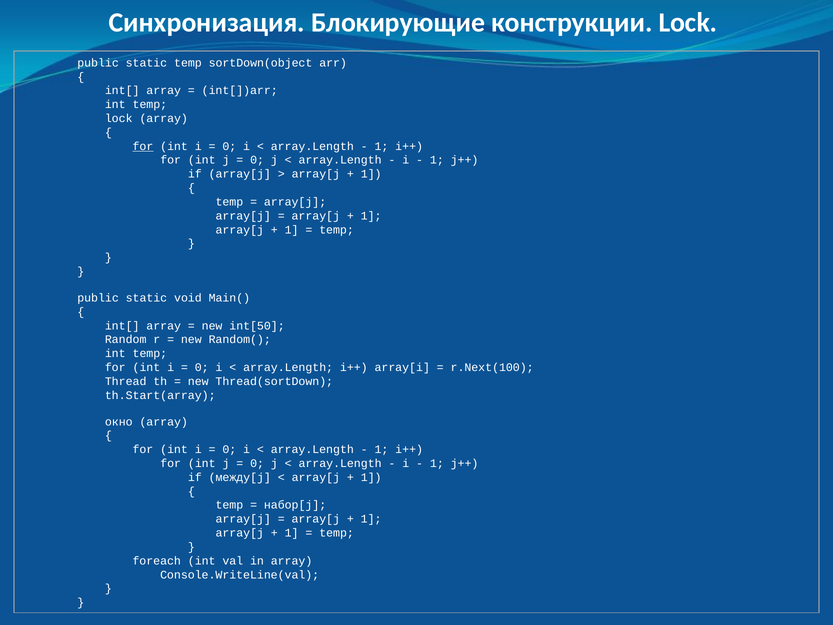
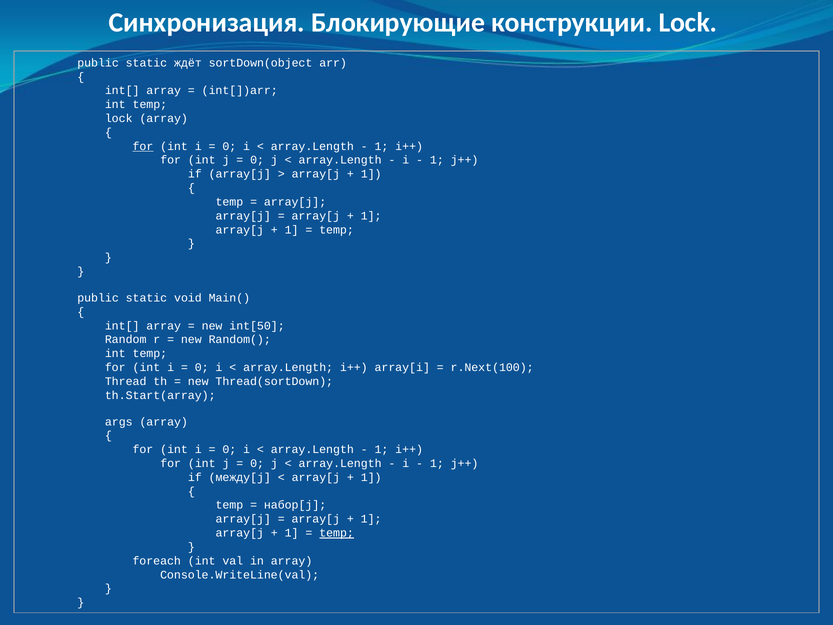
static temp: temp -> ждёт (188, 63)
окно: окно -> args (119, 422)
temp underline: none -> present (337, 533)
